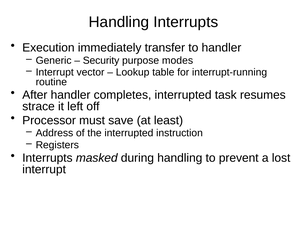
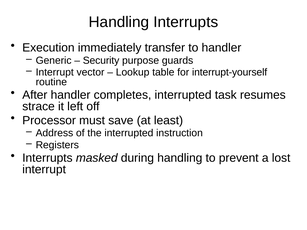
modes: modes -> guards (178, 60)
interrupt-running: interrupt-running -> interrupt-yourself (230, 72)
